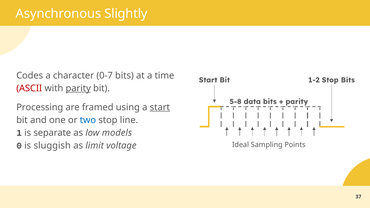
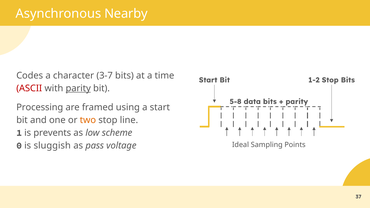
Slightly: Slightly -> Nearby (126, 14)
0-7: 0-7 -> 3-7 (105, 76)
start underline: present -> none (160, 107)
two colour: blue -> orange (88, 120)
separate: separate -> prevents (52, 133)
models: models -> scheme (117, 133)
limit: limit -> pass (95, 146)
